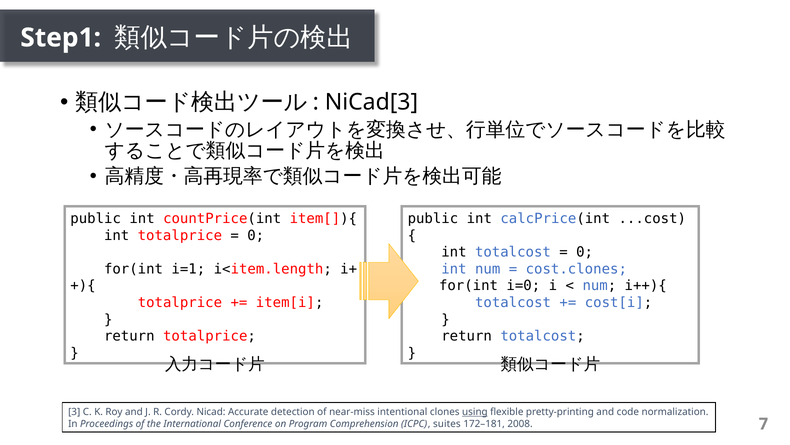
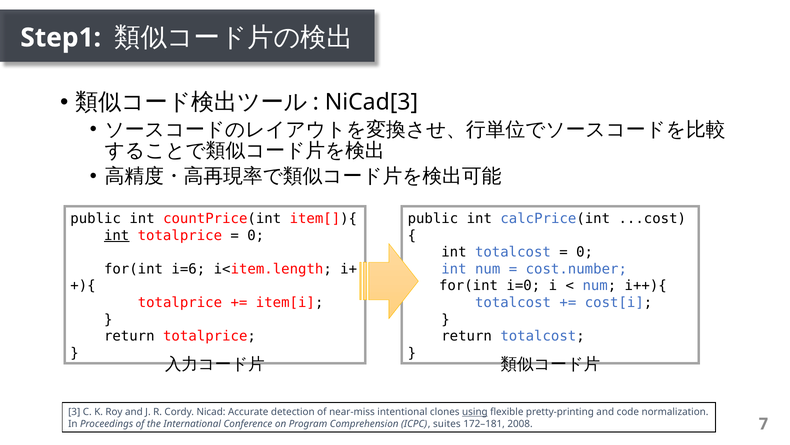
int underline: none -> present (117, 235)
i=1: i=1 -> i=6 (188, 269)
cost.clones: cost.clones -> cost.number (576, 269)
